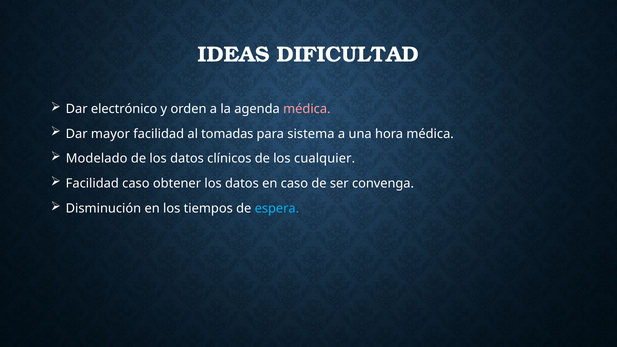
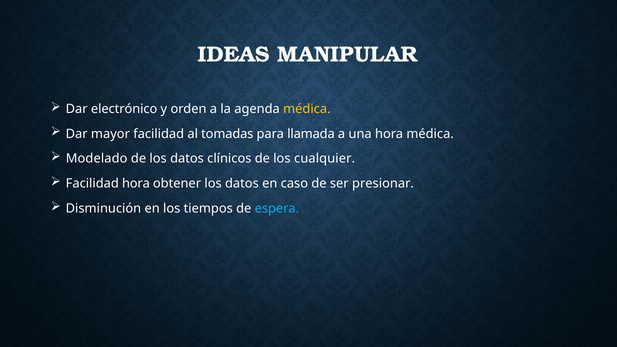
DIFICULTAD: DIFICULTAD -> MANIPULAR (347, 55)
médica colour: pink -> yellow (307, 109)
sistema: sistema -> llamada (311, 134)
Facilidad caso: caso -> hora (136, 184)
convenga: convenga -> presionar (383, 184)
